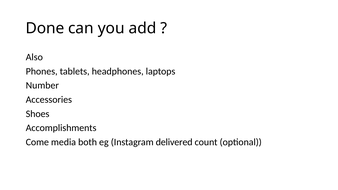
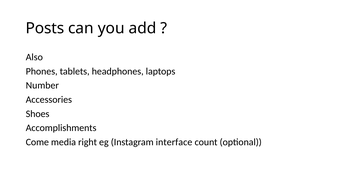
Done: Done -> Posts (45, 28)
both: both -> right (88, 142)
delivered: delivered -> interface (174, 142)
